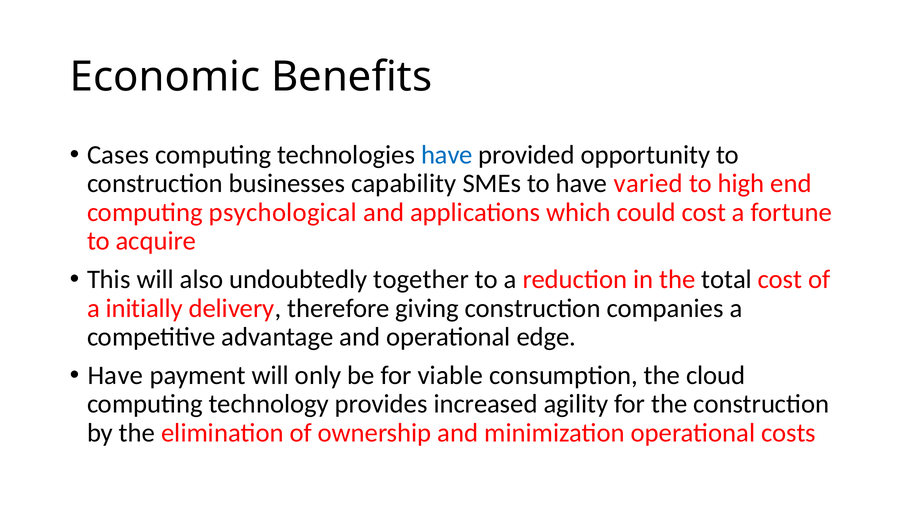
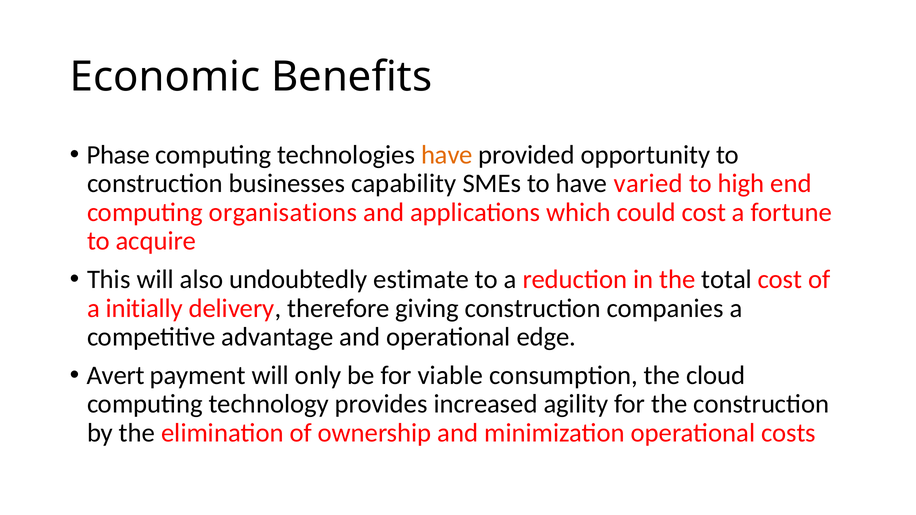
Cases: Cases -> Phase (118, 155)
have colour: blue -> orange (447, 155)
psychological: psychological -> organisations (283, 212)
together: together -> estimate (421, 280)
Have: Have -> Avert (116, 376)
